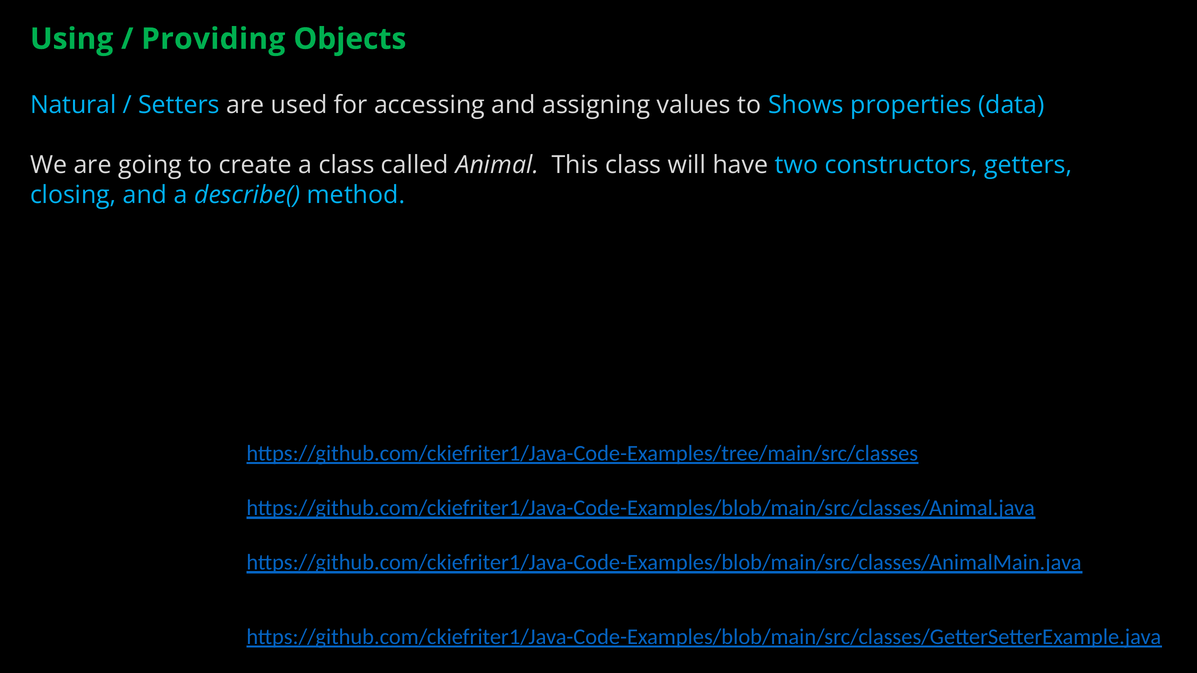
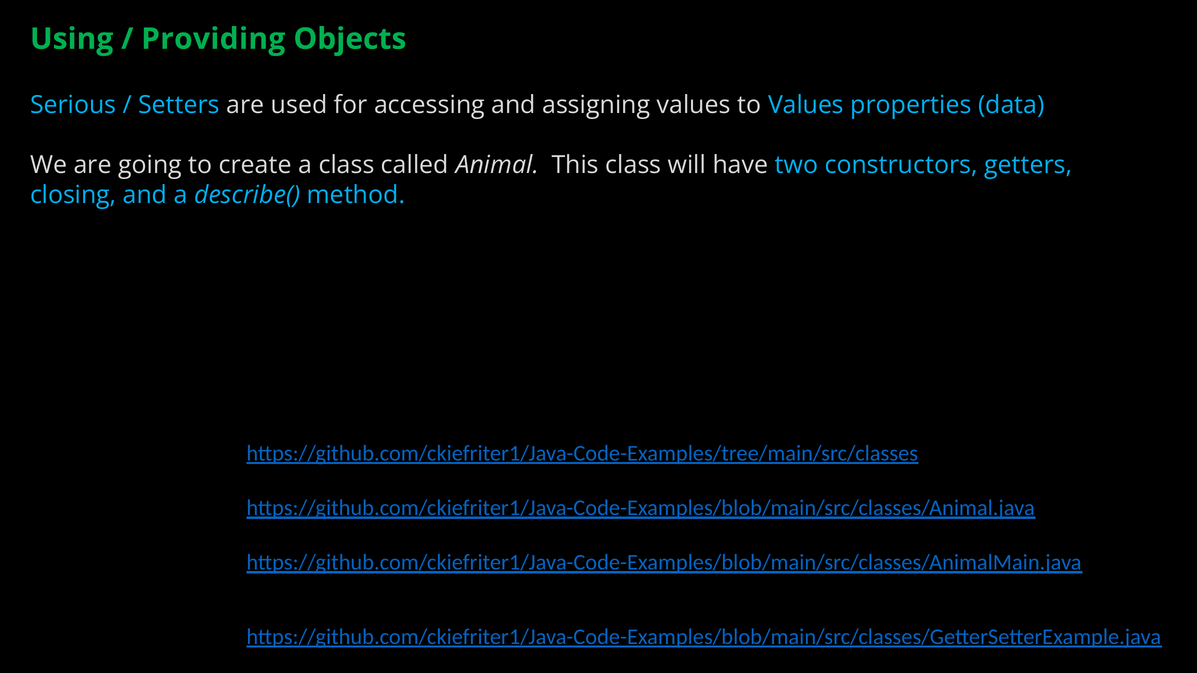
Natural: Natural -> Serious (73, 105)
to Shows: Shows -> Values (806, 105)
